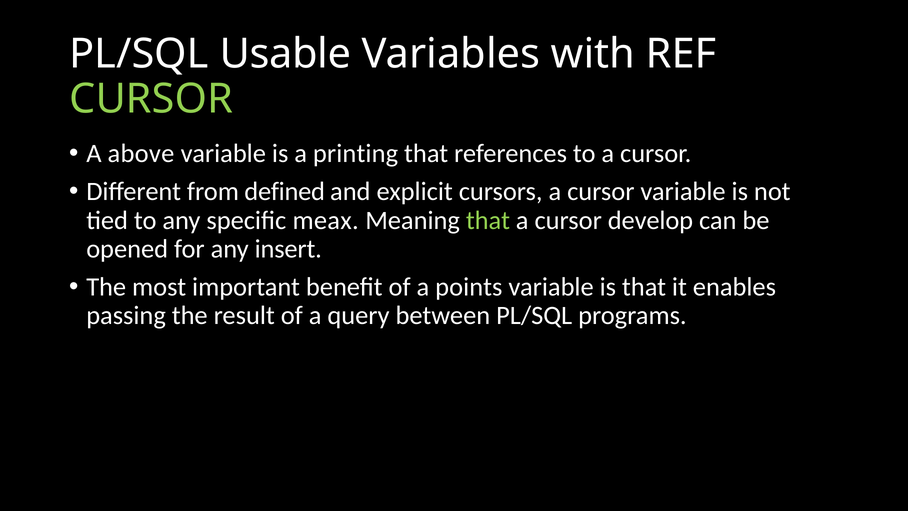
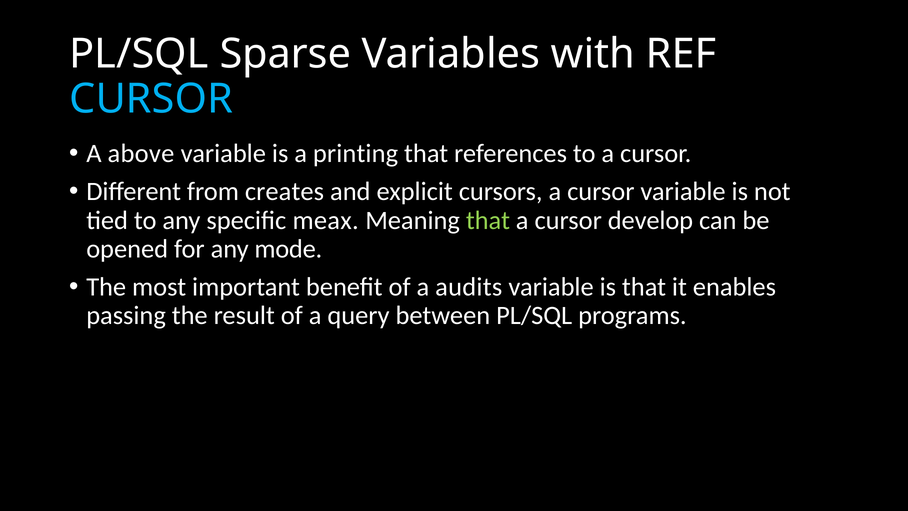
Usable: Usable -> Sparse (285, 54)
CURSOR colour: light green -> light blue (151, 99)
defined: defined -> creates (284, 192)
insert: insert -> mode (288, 249)
points: points -> audits (469, 287)
